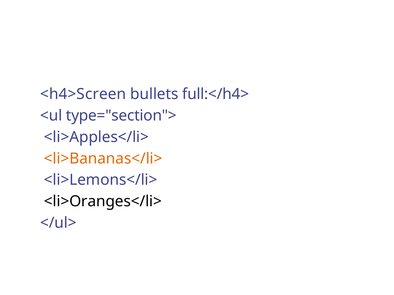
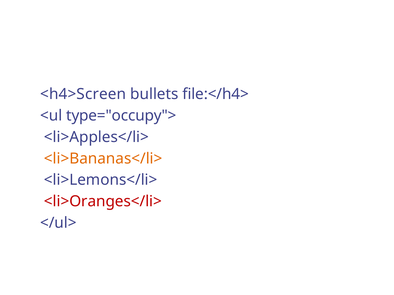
full:</h4>: full:</h4> -> file:</h4> (216, 94)
type="section">: type="section"> -> type="occupy"> (121, 116)
<li>Oranges</li> colour: black -> red (103, 202)
